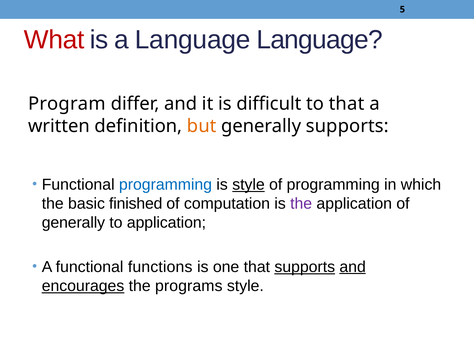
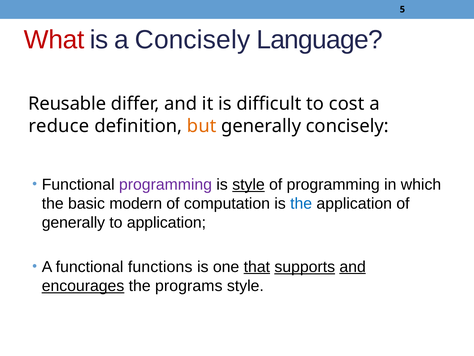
a Language: Language -> Concisely (193, 40)
Program: Program -> Reusable (67, 104)
to that: that -> cost (347, 104)
written: written -> reduce (59, 126)
generally supports: supports -> concisely (347, 126)
programming colour: blue -> purple (166, 184)
finished: finished -> modern (136, 203)
the colour: purple -> blue (301, 203)
that underline: none -> present (257, 266)
